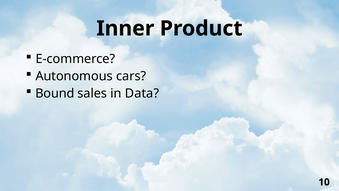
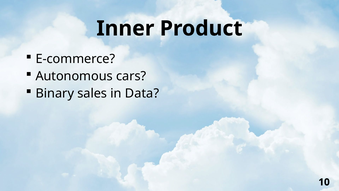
Bound: Bound -> Binary (55, 93)
